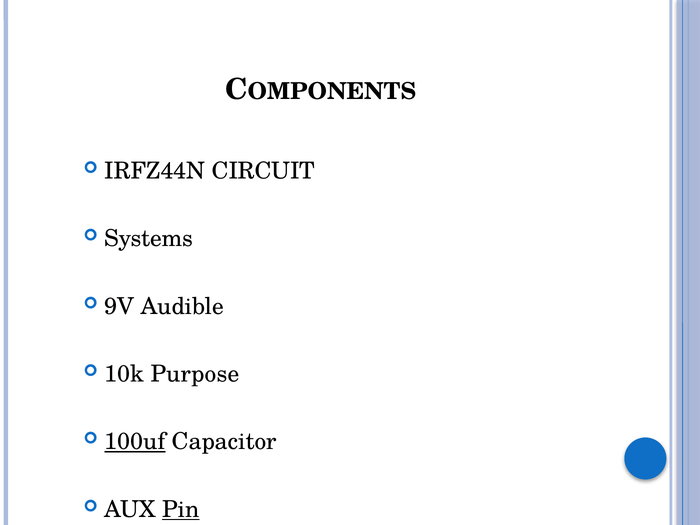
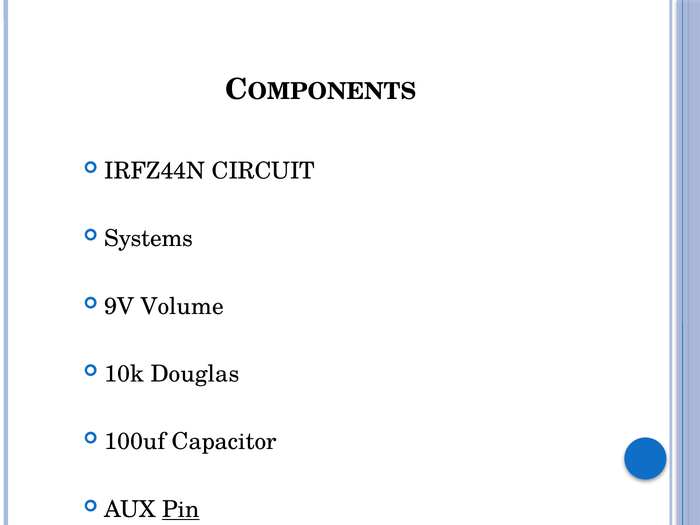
Audible: Audible -> Volume (182, 306)
Purpose: Purpose -> Douglas (195, 374)
100uf underline: present -> none (135, 442)
